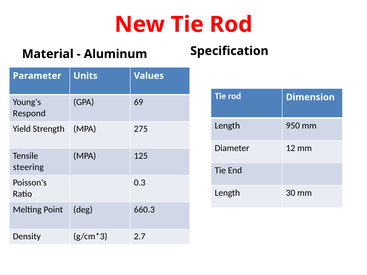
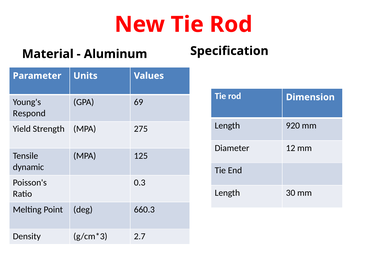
950: 950 -> 920 (293, 126)
steering: steering -> dynamic (28, 167)
